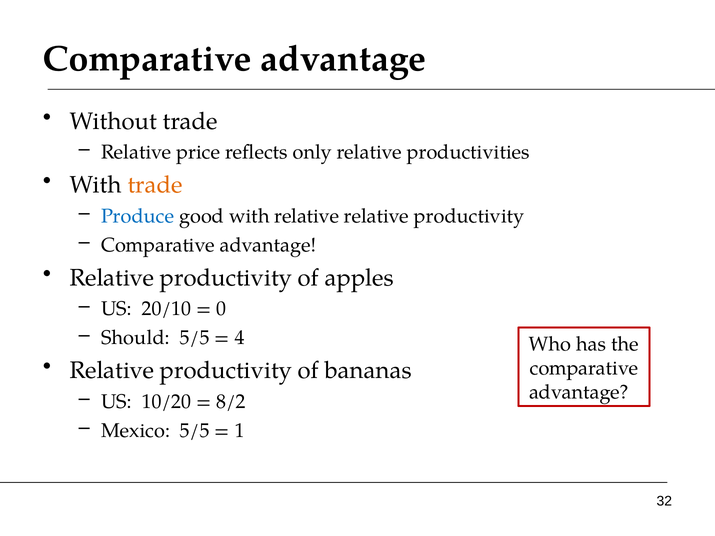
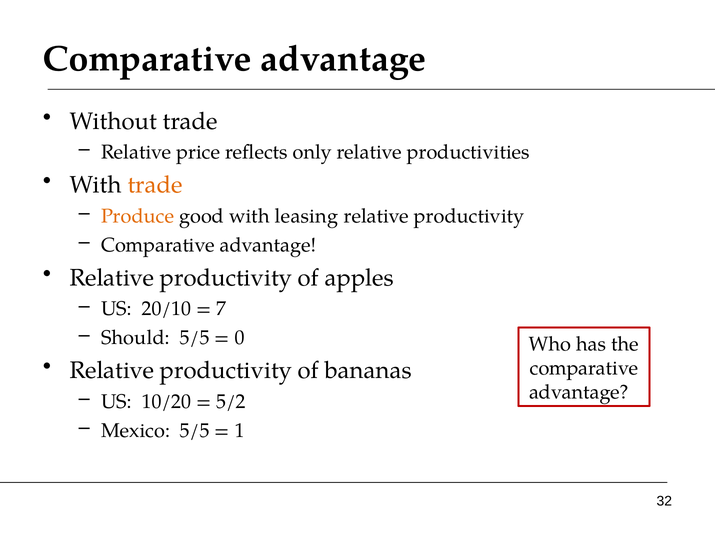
Produce colour: blue -> orange (138, 216)
with relative: relative -> leasing (307, 216)
0: 0 -> 7 (221, 309)
4: 4 -> 0 (240, 338)
8/2: 8/2 -> 5/2 (231, 402)
